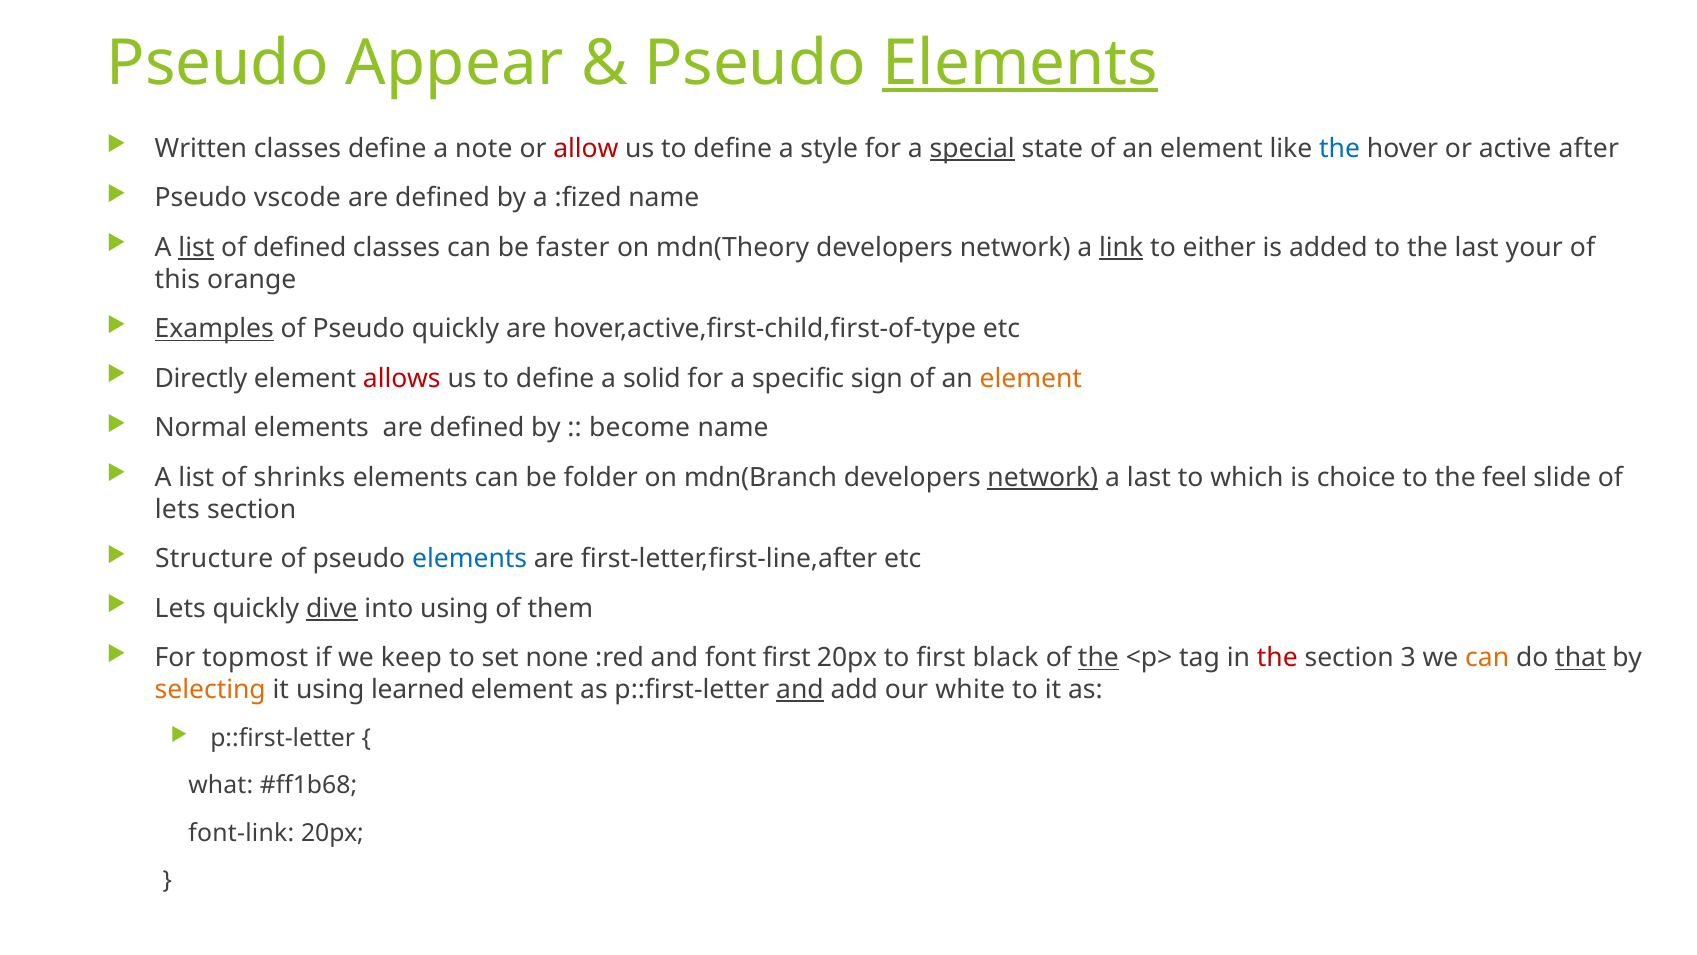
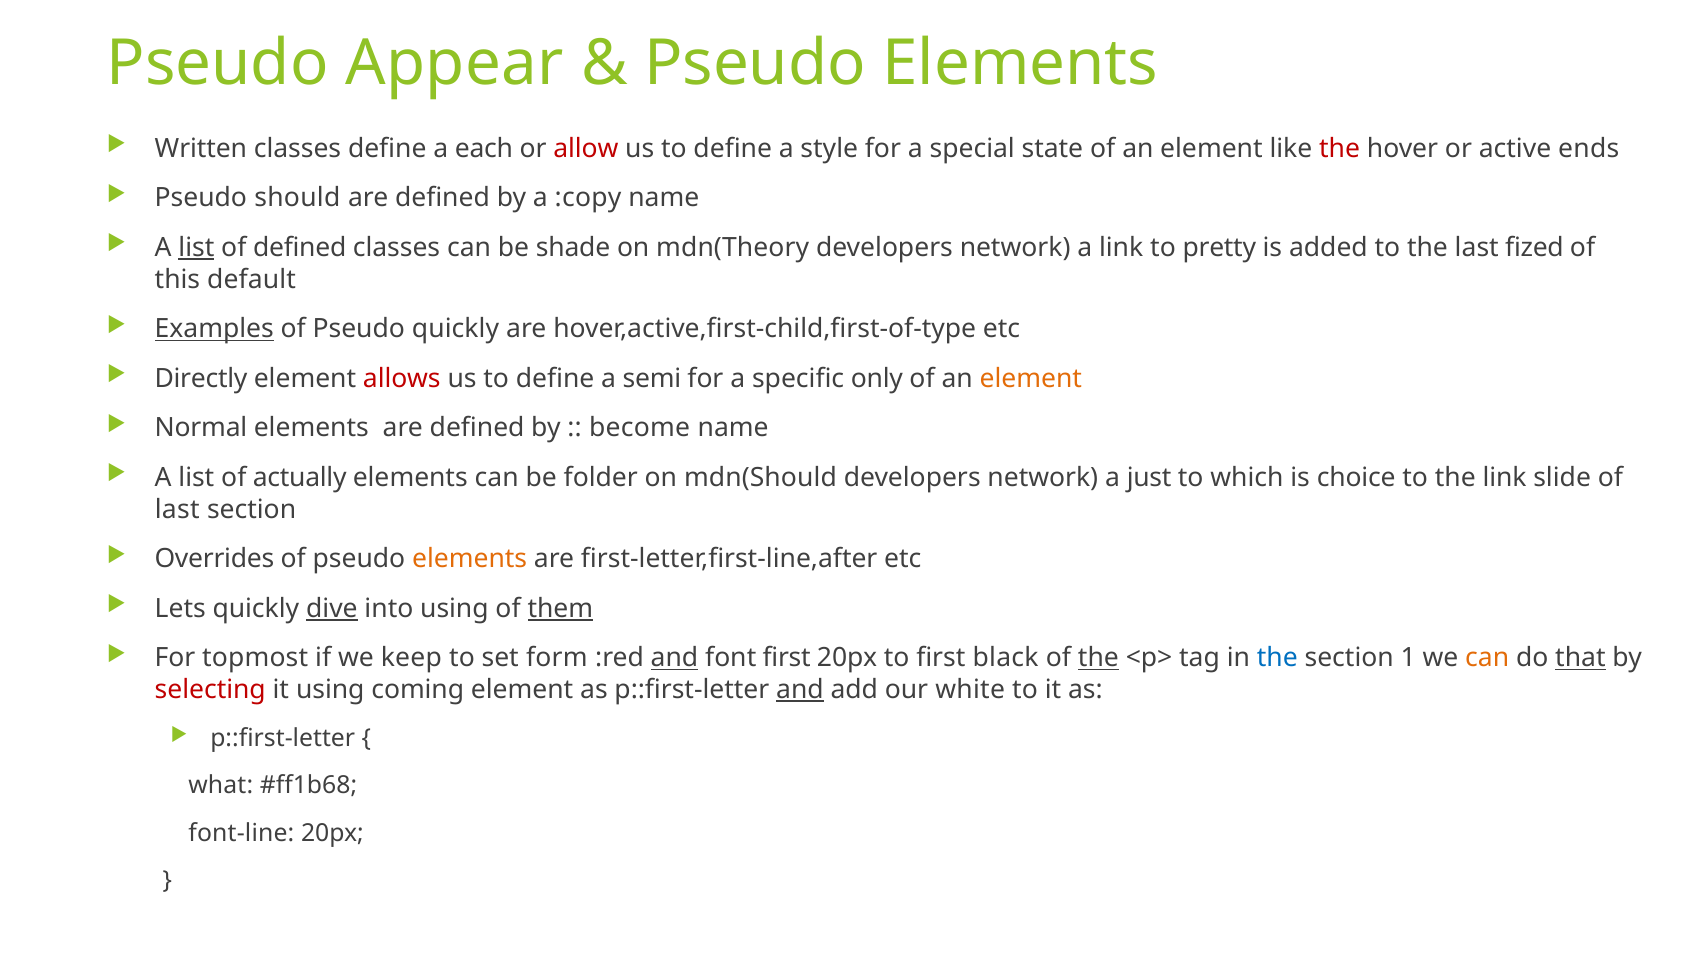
Elements underline: present -> none (1020, 63)
note: note -> each (484, 148)
special underline: present -> none (972, 148)
the colour: blue -> red (1340, 148)
after: after -> ends (1589, 148)
vscode: vscode -> should (297, 198)
:fized: :fized -> :copy (588, 198)
faster: faster -> shade (573, 248)
link underline: present -> none (1121, 248)
either: either -> pretty (1219, 248)
your: your -> fized (1534, 248)
orange: orange -> default (252, 279)
solid: solid -> semi (652, 378)
sign: sign -> only (877, 378)
shrinks: shrinks -> actually (300, 477)
mdn(Branch: mdn(Branch -> mdn(Should (760, 477)
network underline: present -> none (1043, 477)
a last: last -> just (1149, 477)
the feel: feel -> link (1505, 477)
lets: lets -> last (177, 509)
Structure: Structure -> Overrides (214, 559)
elements colour: blue -> orange (470, 559)
them underline: none -> present (560, 608)
none: none -> form (557, 658)
and underline: none -> present (675, 658)
the colour: red -> blue (1277, 658)
3: 3 -> 1 (1408, 658)
selecting colour: orange -> red (210, 690)
learned: learned -> coming (418, 690)
font-link: font-link -> font-line (241, 833)
